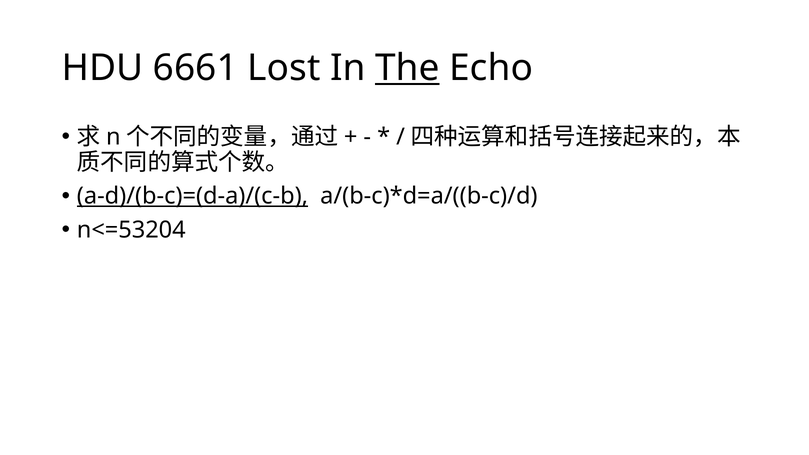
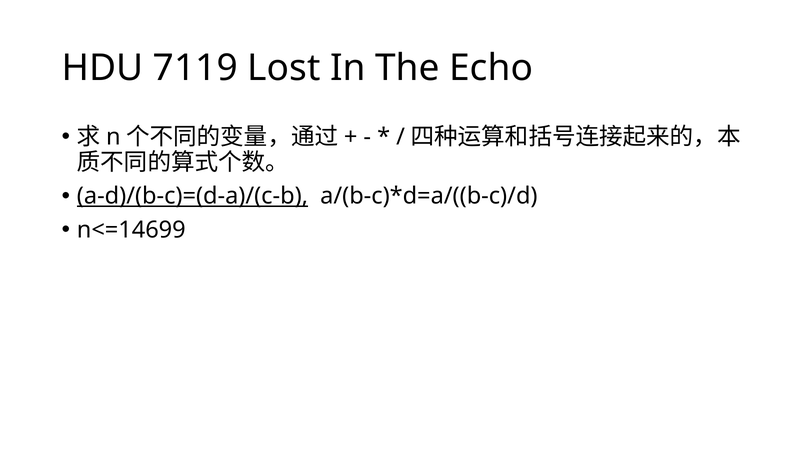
6661: 6661 -> 7119 (195, 68)
The underline: present -> none (407, 68)
n<=53204: n<=53204 -> n<=14699 (131, 230)
